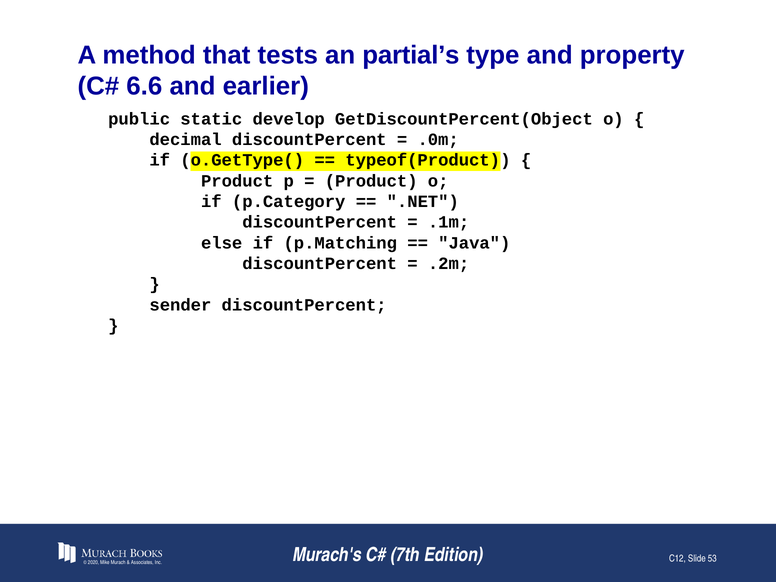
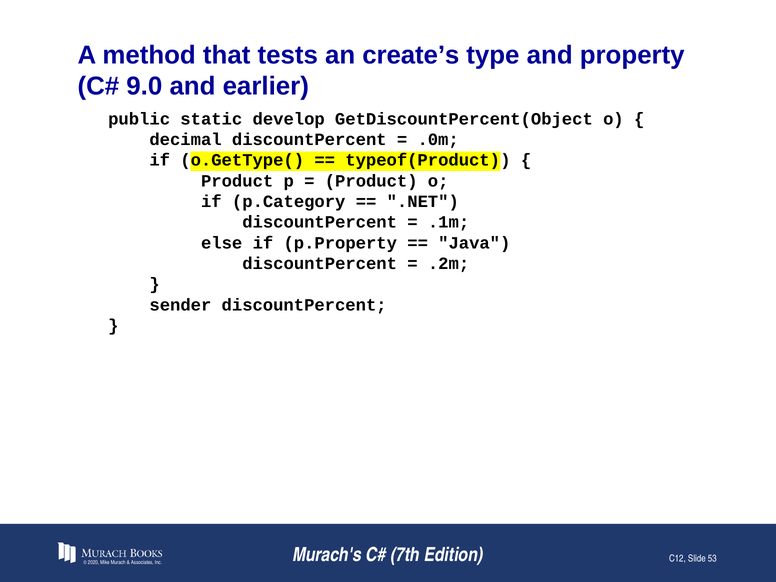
partial’s: partial’s -> create’s (411, 55)
6.6: 6.6 -> 9.0 (144, 86)
p.Matching: p.Matching -> p.Property (340, 243)
